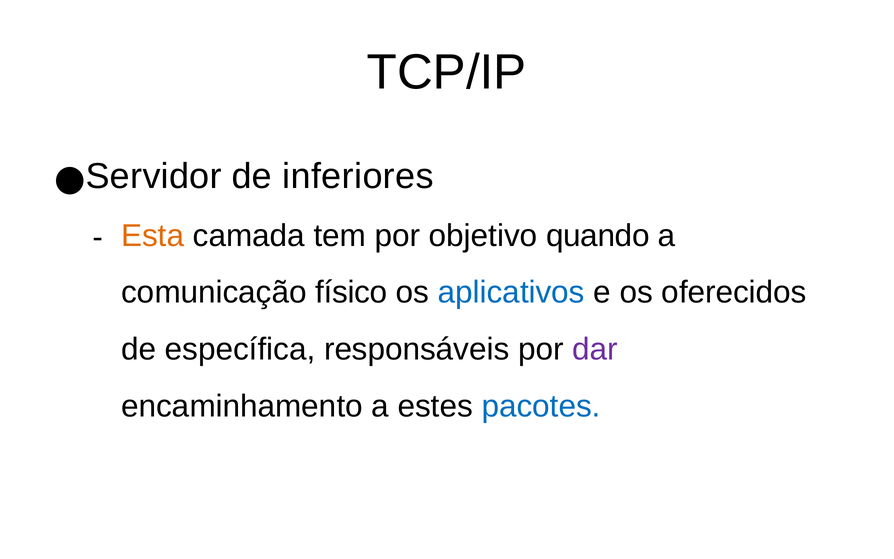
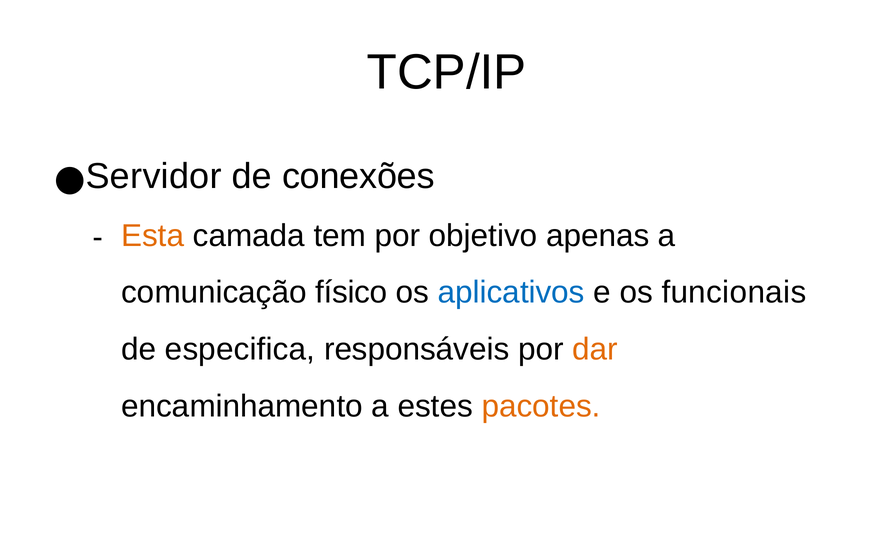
inferiores: inferiores -> conexões (358, 176)
quando: quando -> apenas (598, 236)
oferecidos: oferecidos -> funcionais (734, 292)
específica: específica -> especifica (240, 349)
dar colour: purple -> orange (595, 349)
pacotes colour: blue -> orange (541, 406)
